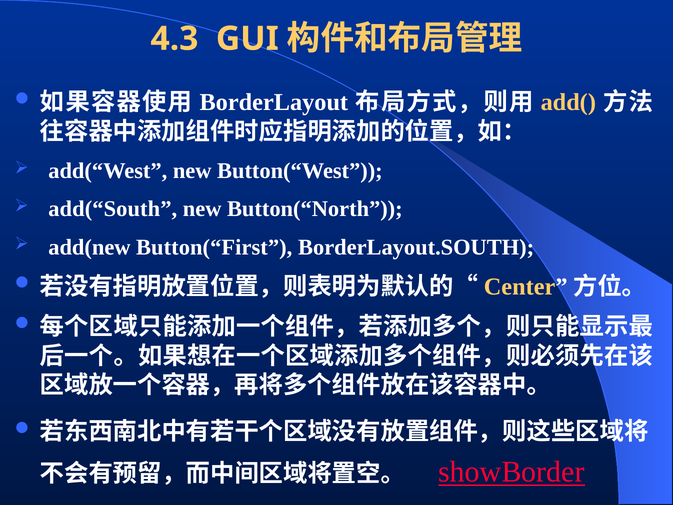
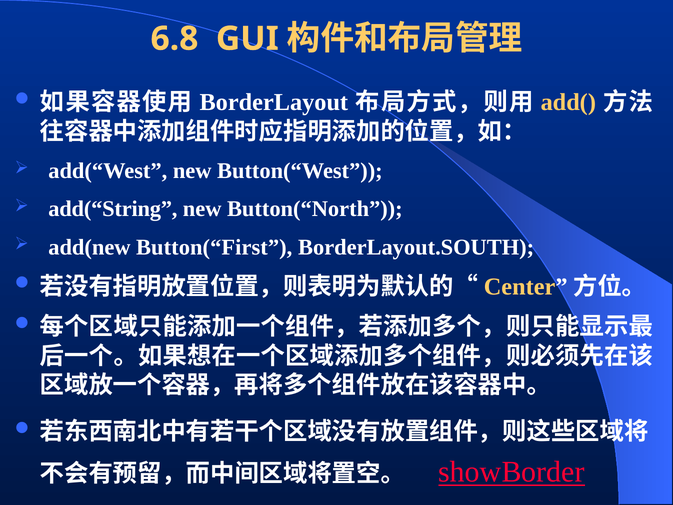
4.3: 4.3 -> 6.8 (174, 39)
add(“South: add(“South -> add(“String (113, 209)
